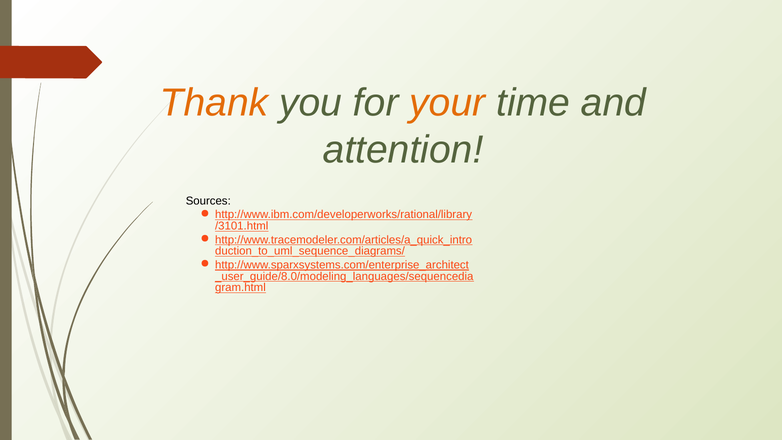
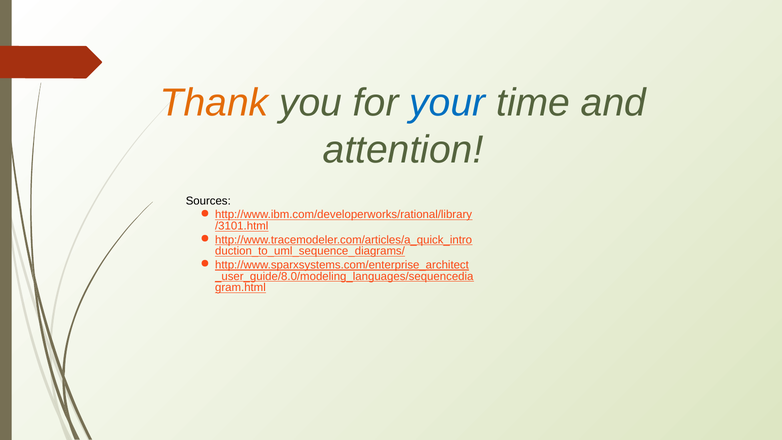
your colour: orange -> blue (447, 103)
